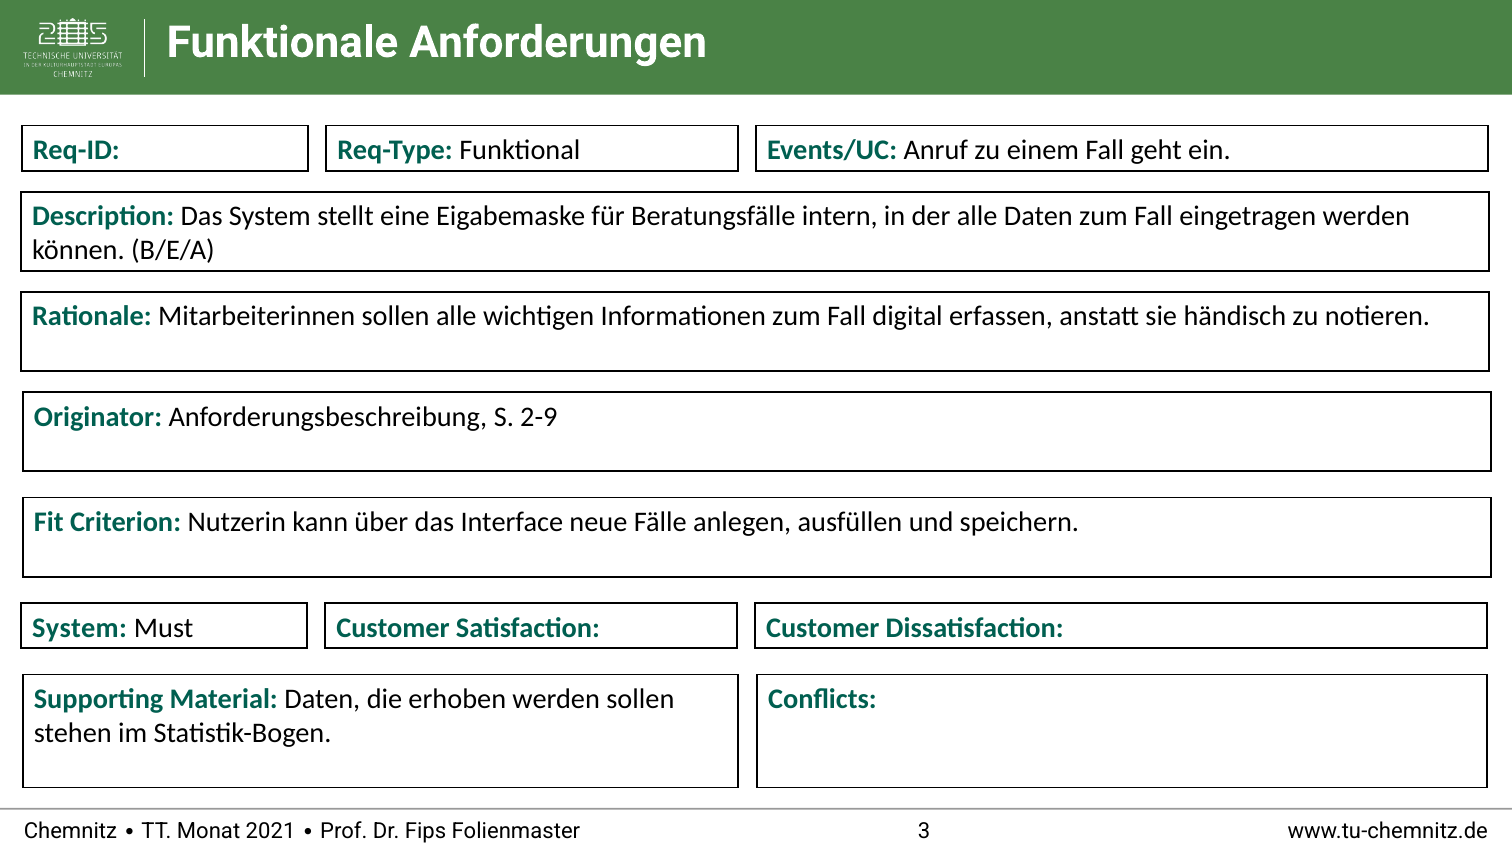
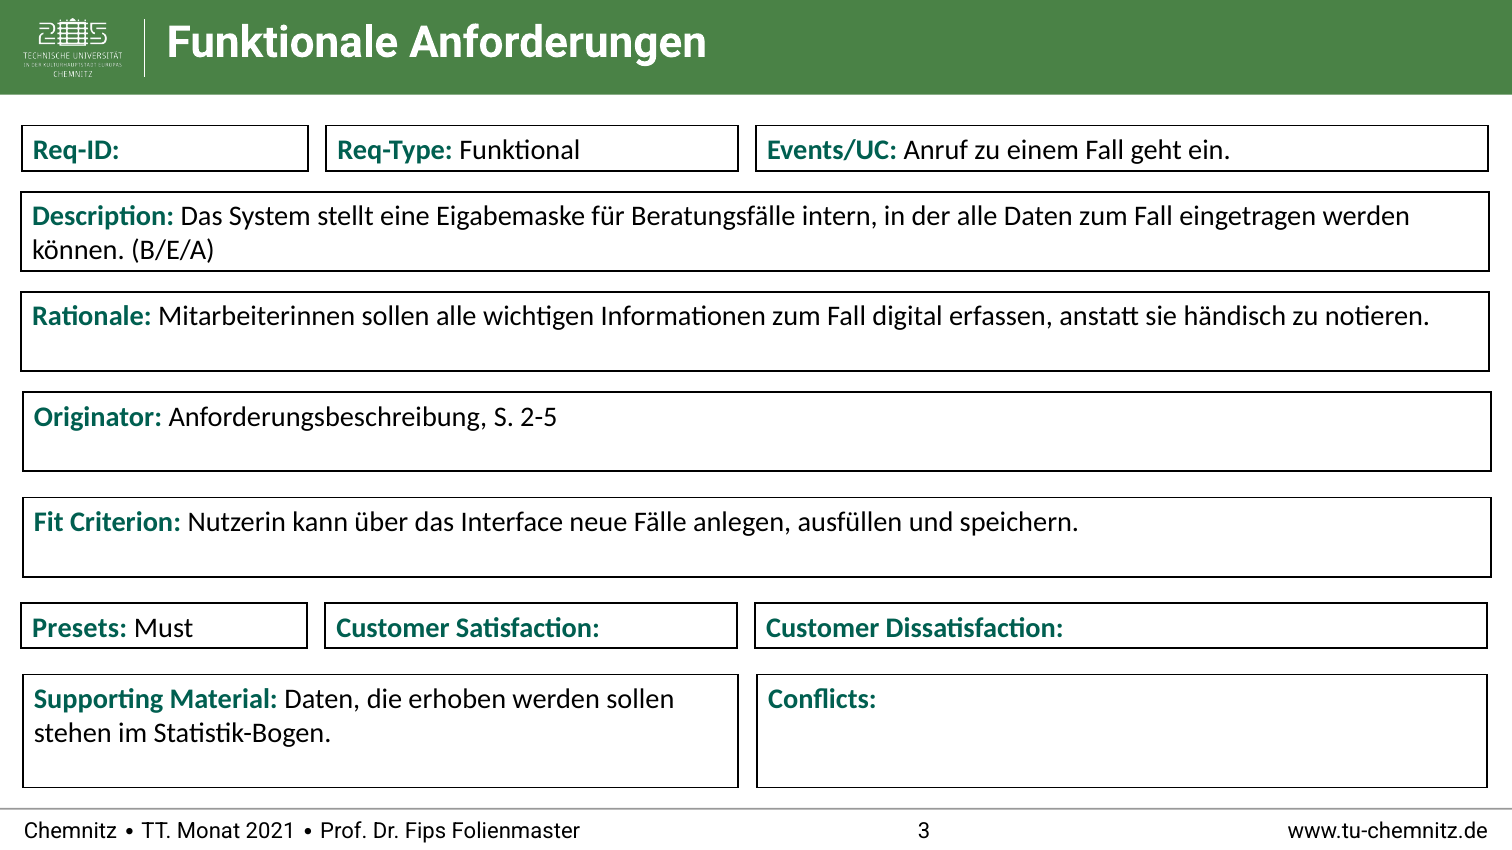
2-9: 2-9 -> 2-5 (539, 417)
System: System -> Presets (80, 628)
